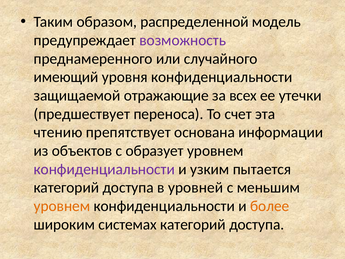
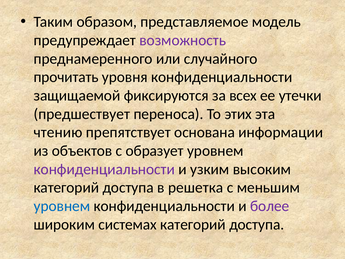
распределенной: распределенной -> представляемое (194, 22)
имеющий: имеющий -> прочитать (66, 77)
отражающие: отражающие -> фиксируются (166, 95)
счет: счет -> этих (238, 114)
пытается: пытается -> высоким (262, 169)
уровней: уровней -> решетка (196, 187)
уровнем colour: orange -> blue (62, 206)
более colour: orange -> purple (270, 206)
